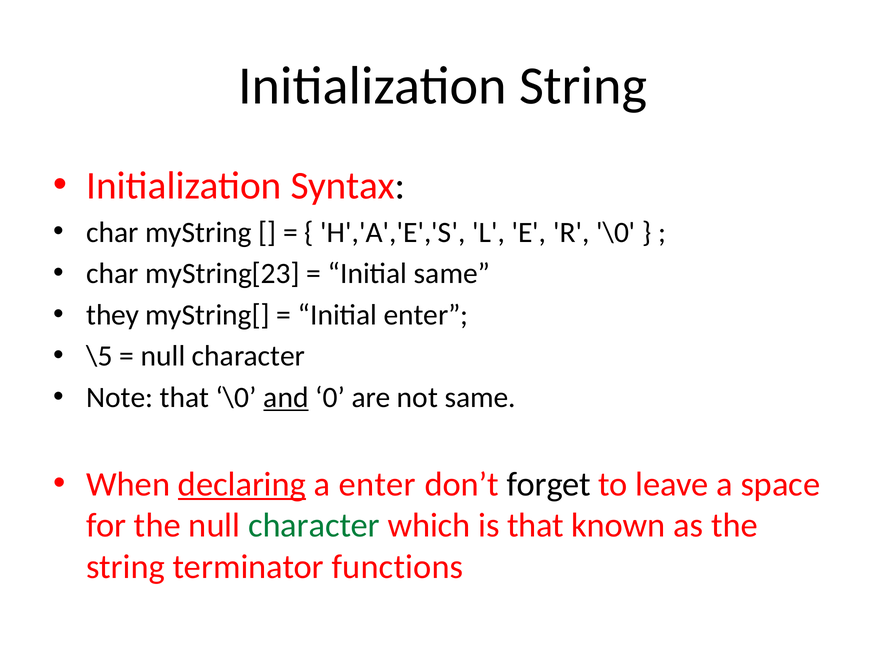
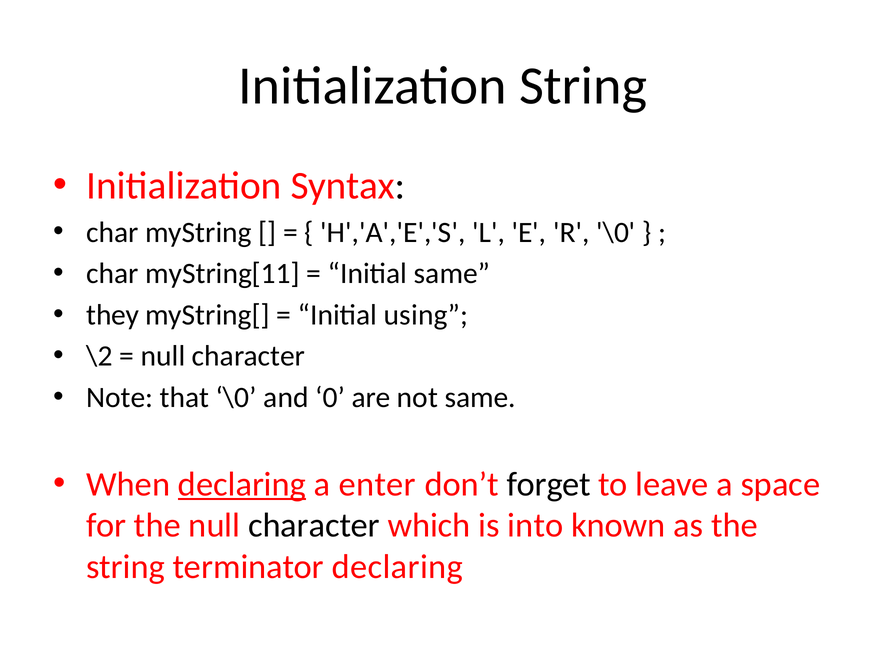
myString[23: myString[23 -> myString[11 (223, 274)
Initial enter: enter -> using (426, 315)
\5: \5 -> \2 (100, 356)
and underline: present -> none (286, 398)
character colour: green -> black (314, 526)
is that: that -> into (535, 526)
terminator functions: functions -> declaring (397, 567)
